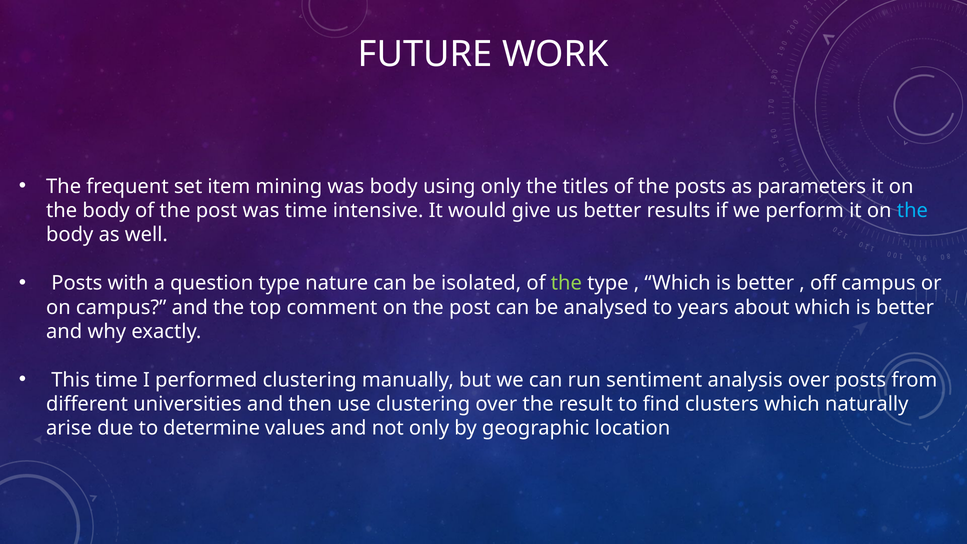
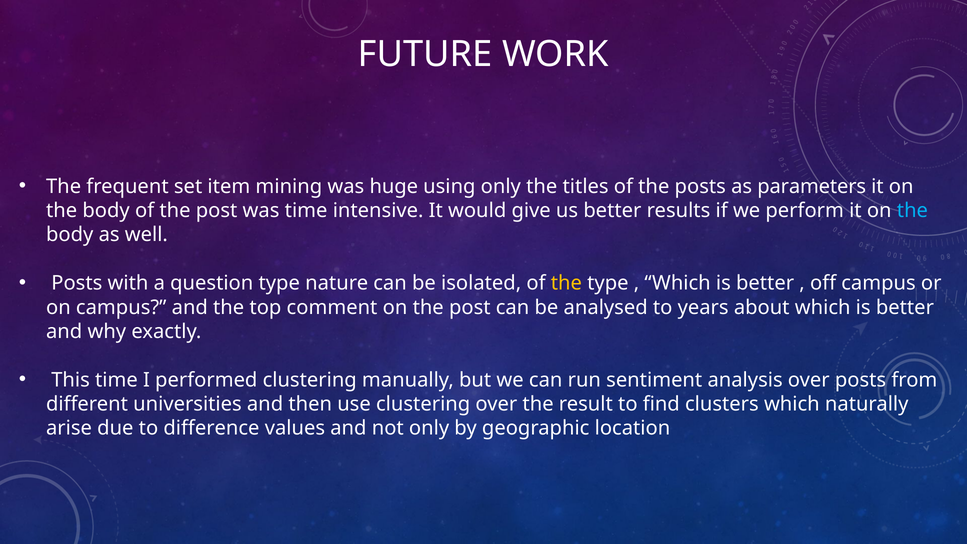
was body: body -> huge (394, 186)
the colour: light green -> yellow (566, 283)
determine: determine -> difference (211, 428)
